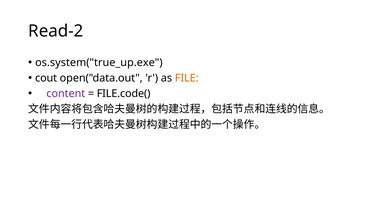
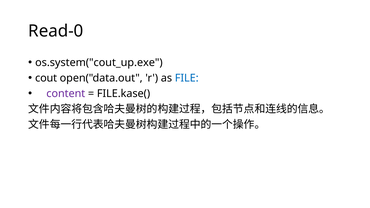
Read-2: Read-2 -> Read-0 (56, 31)
os.system("true_up.exe: os.system("true_up.exe -> os.system("cout_up.exe (99, 63)
FILE colour: orange -> blue (187, 78)
FILE.code(: FILE.code( -> FILE.kase( (124, 94)
